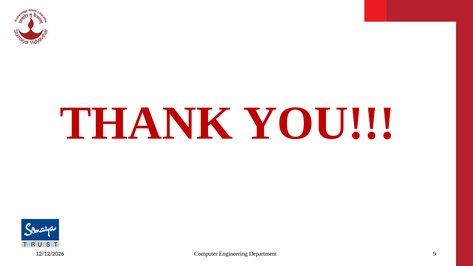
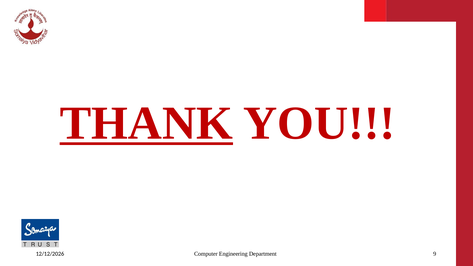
THANK underline: none -> present (146, 123)
